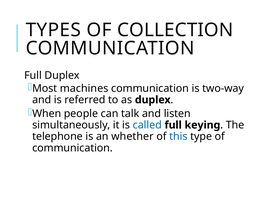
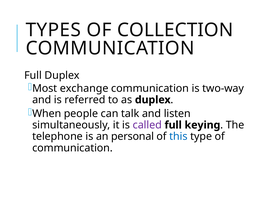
machines: machines -> exchange (84, 88)
called colour: blue -> purple (147, 125)
whether: whether -> personal (133, 136)
